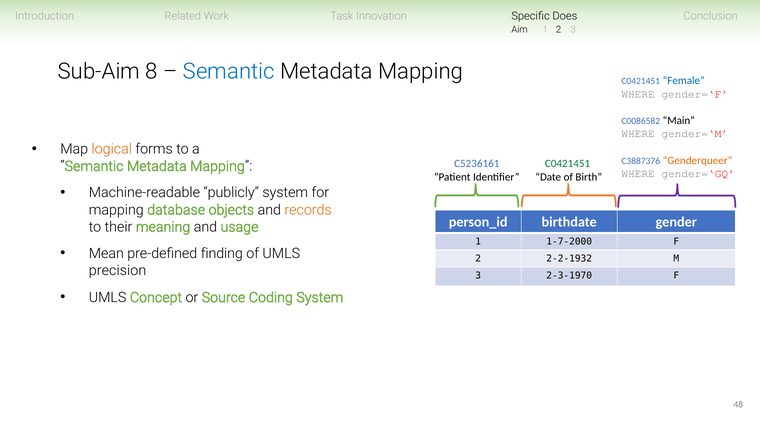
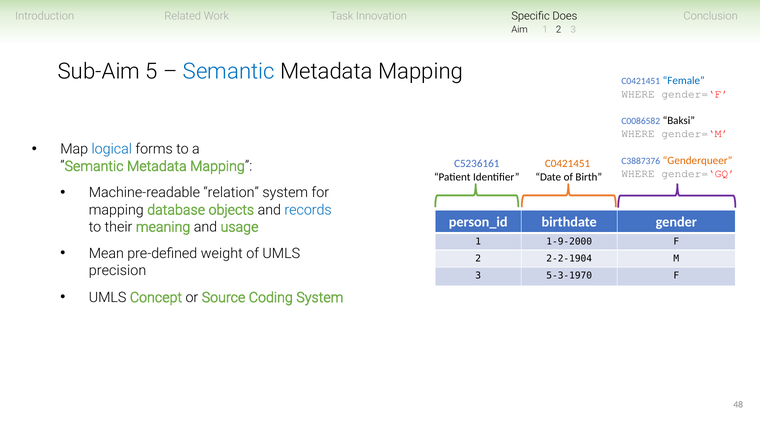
8: 8 -> 5 (152, 72)
Main: Main -> Baksi (679, 121)
logical colour: orange -> blue (112, 149)
C0421451 colour: green -> orange (568, 164)
publicly: publicly -> relation (231, 193)
records colour: orange -> blue (308, 210)
1-7-2000: 1-7-2000 -> 1-9-2000 (569, 242)
finding: finding -> weight (222, 254)
2-2-1932: 2-2-1932 -> 2-2-1904 (569, 259)
2-3-1970: 2-3-1970 -> 5-3-1970 (569, 276)
